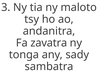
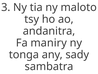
zavatra: zavatra -> maniry (49, 43)
